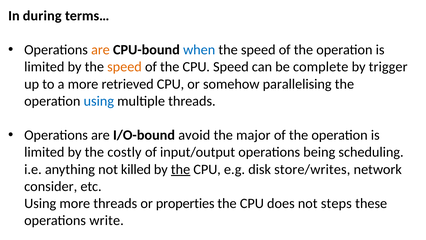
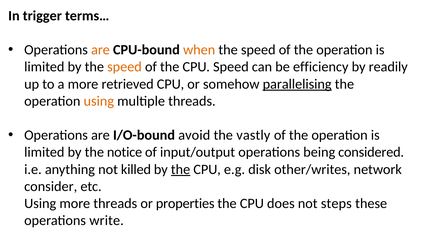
during: during -> trigger (42, 16)
when colour: blue -> orange (199, 50)
complete: complete -> efficiency (321, 67)
trigger: trigger -> readily (388, 67)
parallelising underline: none -> present (297, 84)
using colour: blue -> orange (99, 101)
major: major -> vastly (253, 135)
costly: costly -> notice (125, 152)
scheduling: scheduling -> considered (371, 152)
store/writes: store/writes -> other/writes (312, 169)
